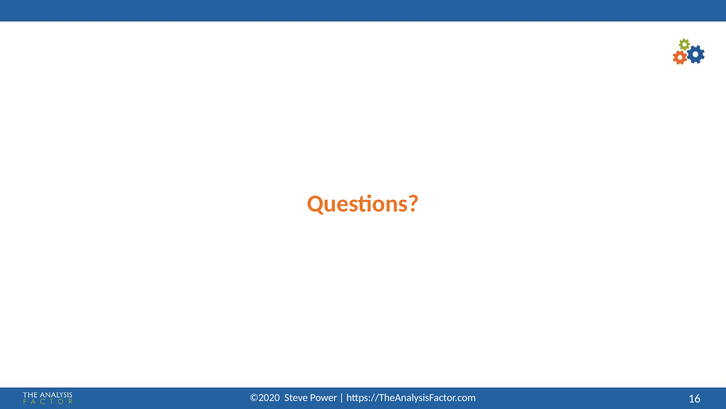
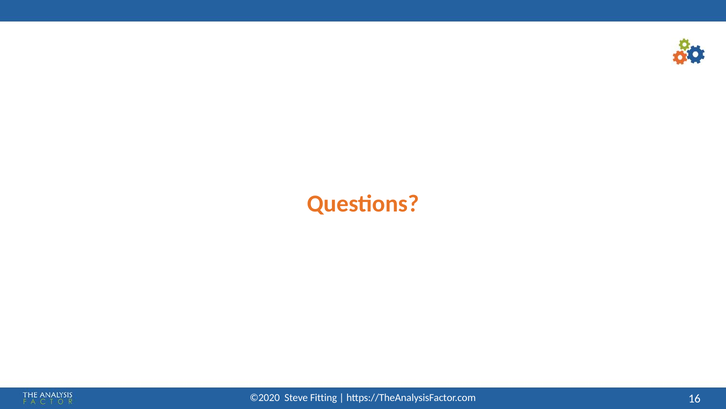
Power: Power -> Fitting (324, 397)
